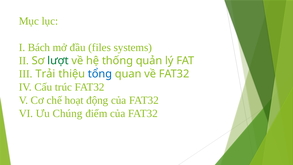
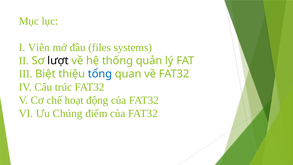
Bách: Bách -> Viên (39, 47)
lượt colour: green -> black (58, 61)
Trải: Trải -> Biệt (45, 74)
